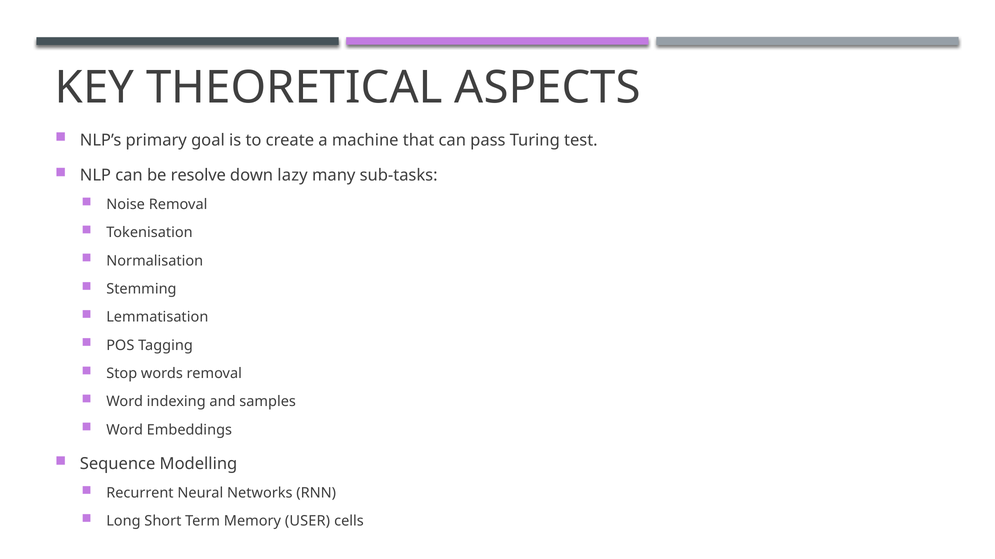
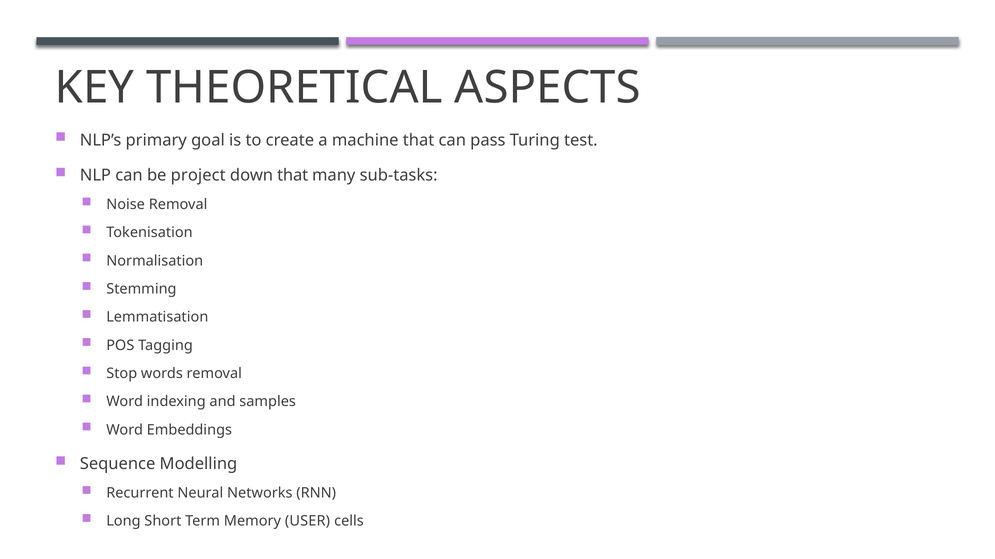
resolve: resolve -> project (198, 175)
down lazy: lazy -> that (293, 175)
